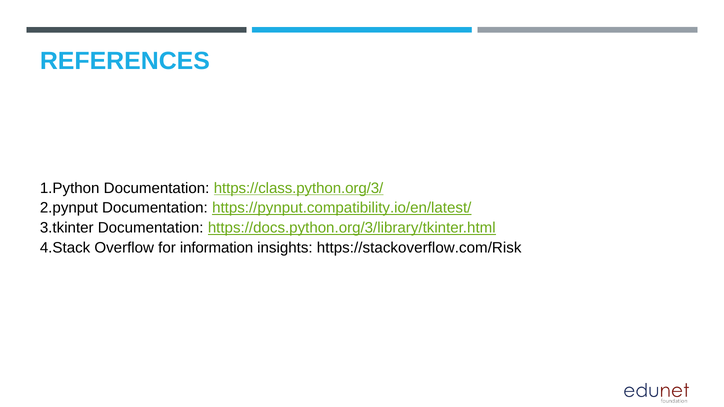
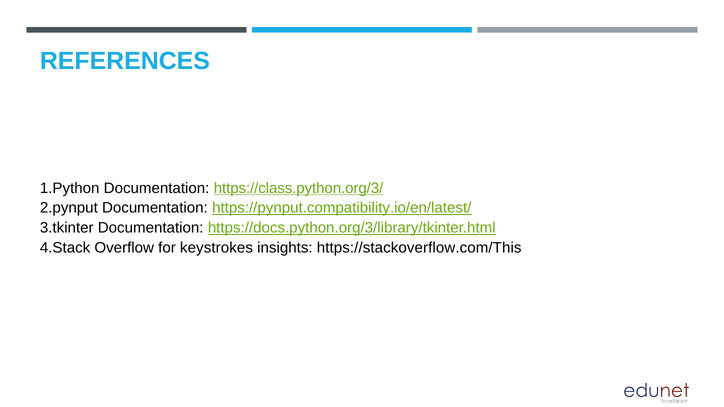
information: information -> keystrokes (216, 248)
https://stackoverflow.com/Risk: https://stackoverflow.com/Risk -> https://stackoverflow.com/This (419, 248)
